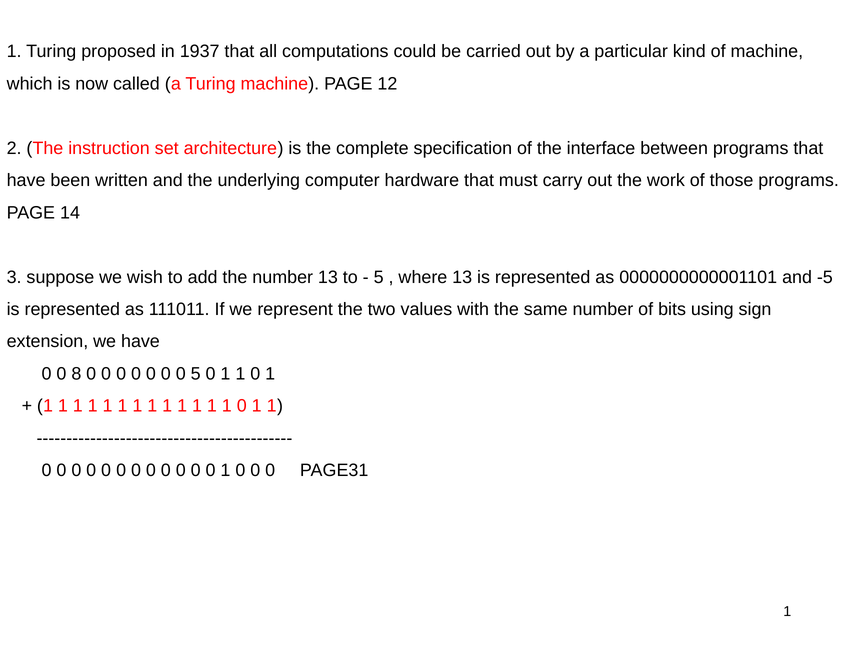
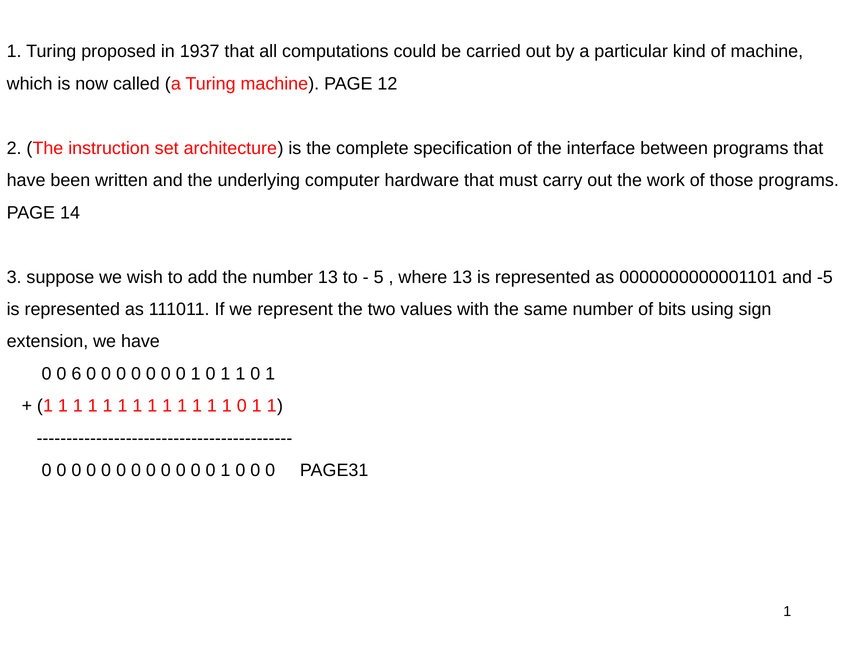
8: 8 -> 6 (76, 374)
5: 5 -> 1 (196, 374)
